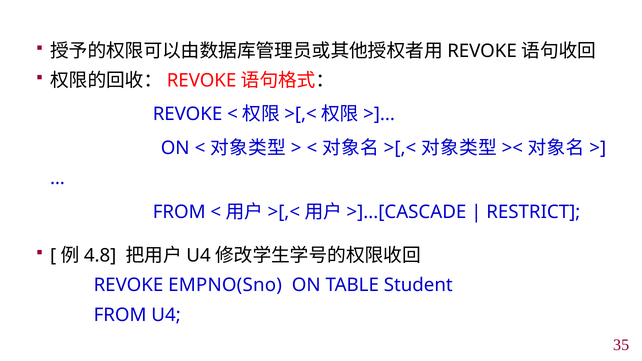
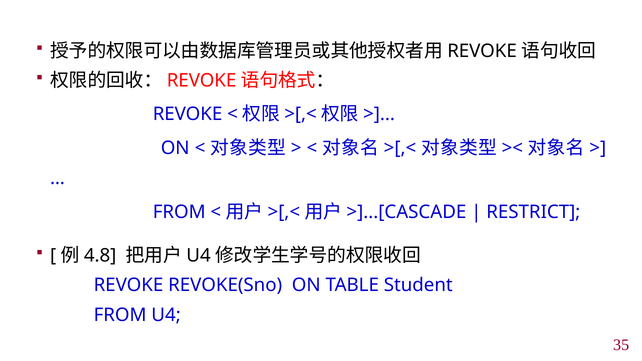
EMPNO(Sno: EMPNO(Sno -> REVOKE(Sno (225, 285)
